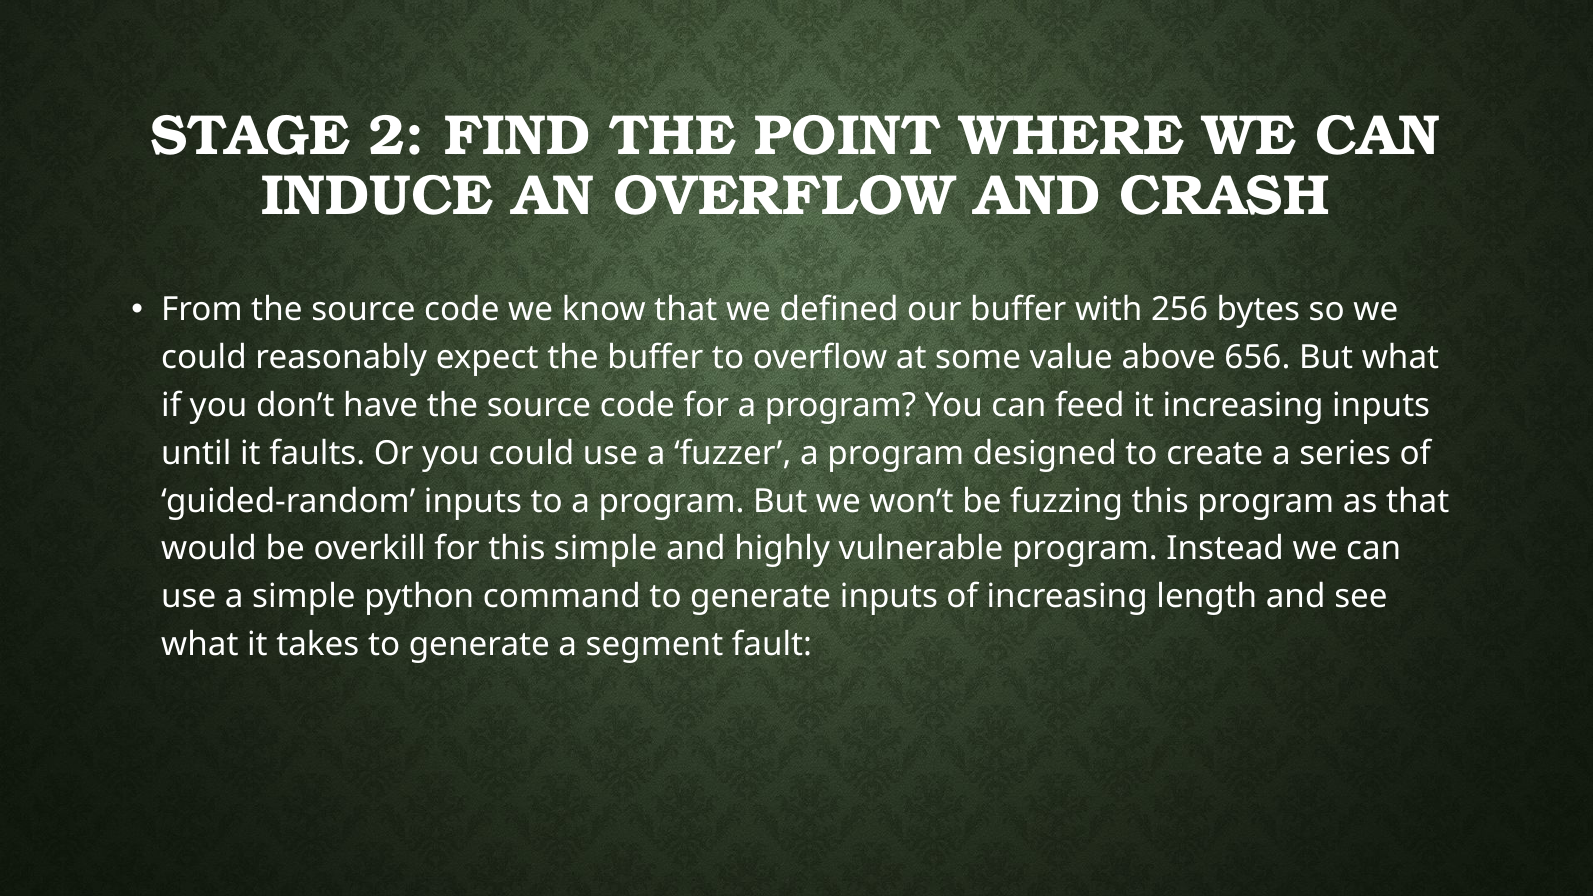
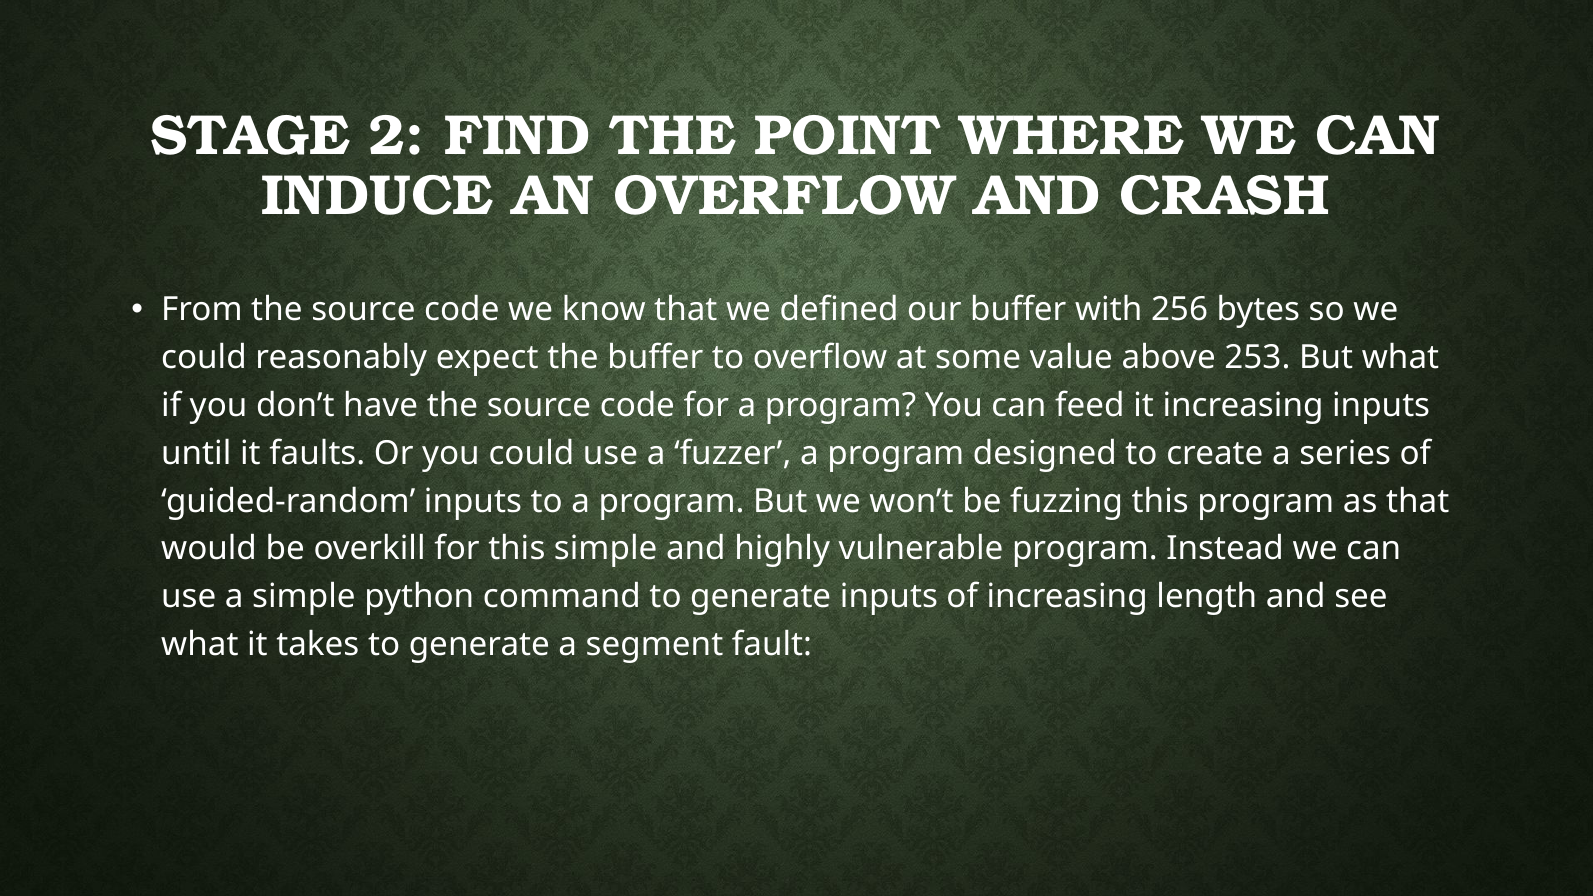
656: 656 -> 253 (1257, 358)
